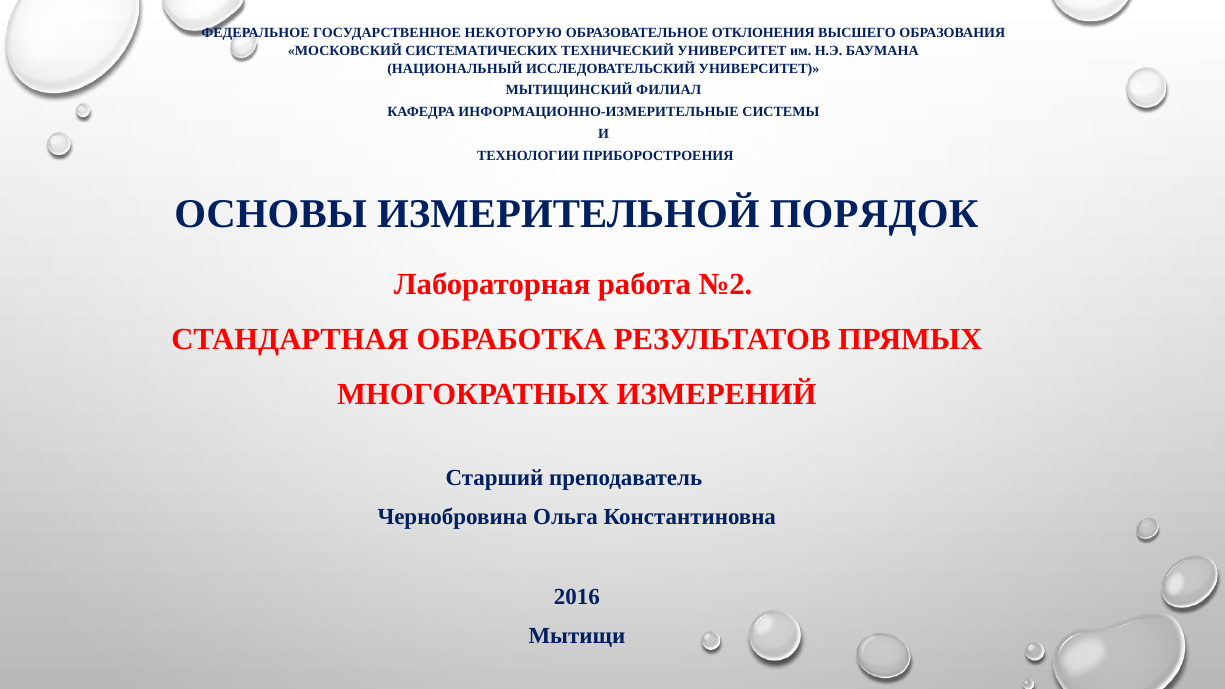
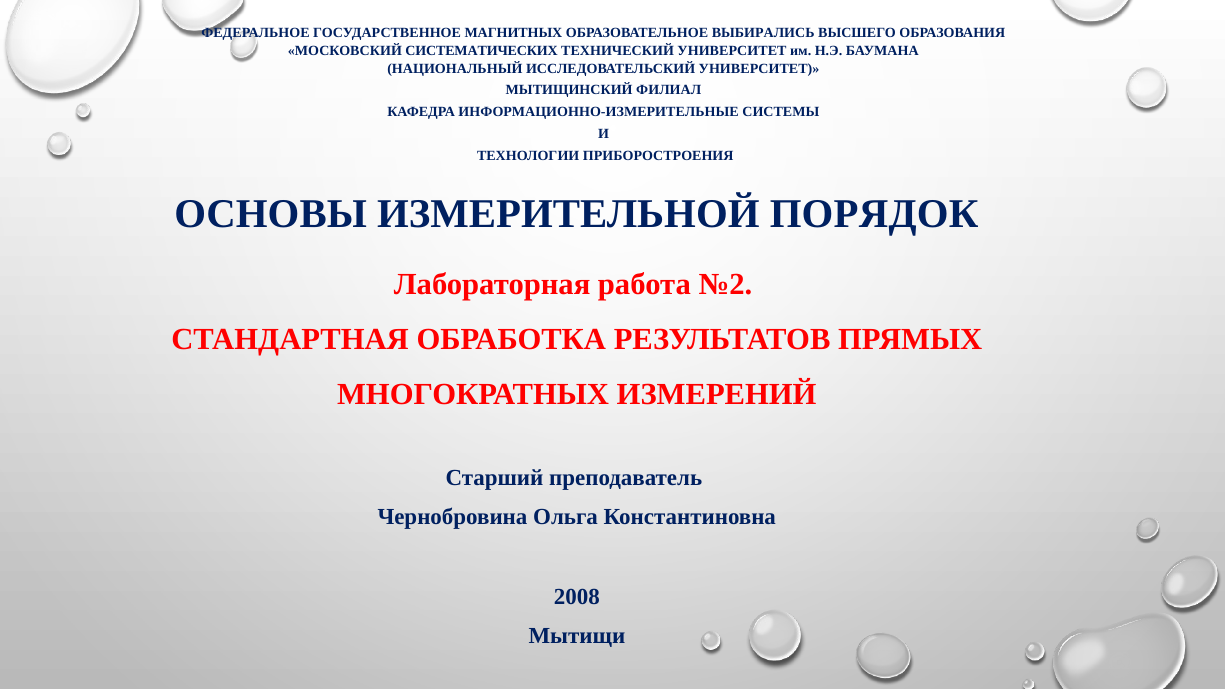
НЕКОТОРУЮ: НЕКОТОРУЮ -> МАГНИТНЫХ (513, 32)
ОТКЛОНЕНИЯ: ОТКЛОНЕНИЯ -> ВЫБИРАЛИСЬ (763, 32)
2016: 2016 -> 2008 (577, 597)
